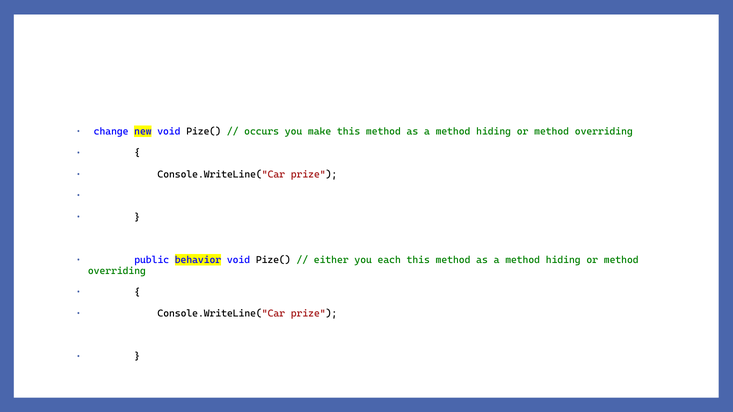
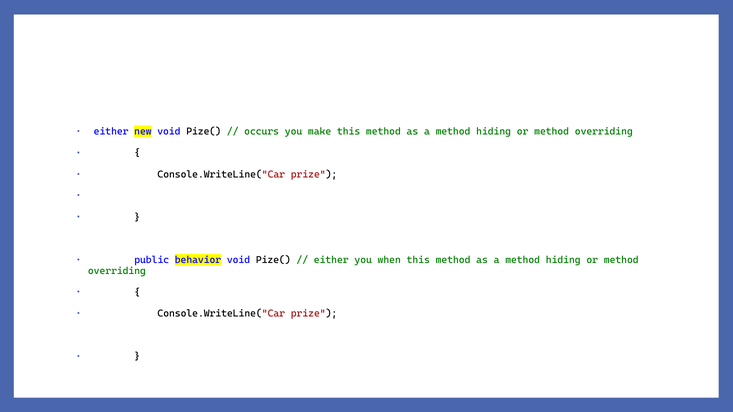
change: change -> either (111, 132)
each: each -> when (389, 260)
